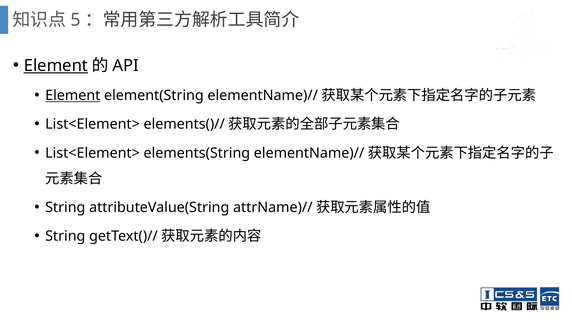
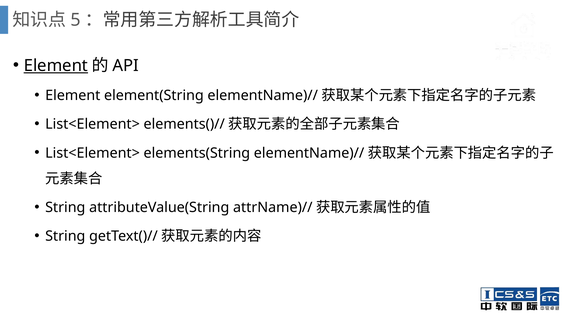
Element underline: present -> none (73, 95)
